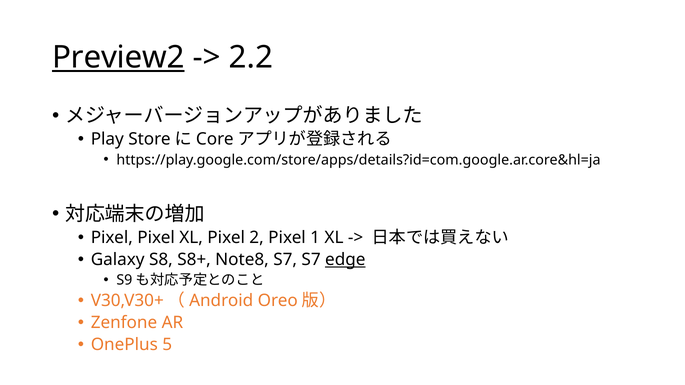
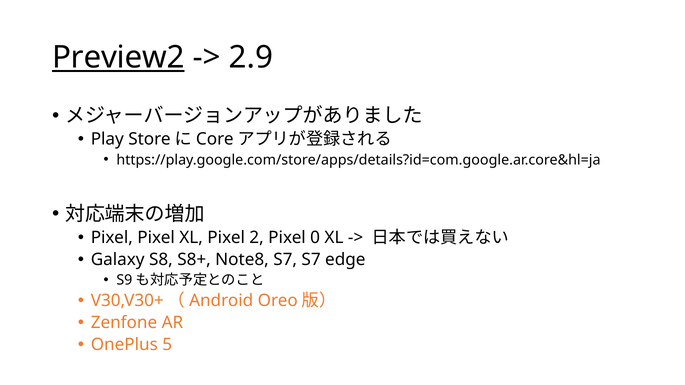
2.2: 2.2 -> 2.9 (251, 58)
1: 1 -> 0 (315, 238)
edge underline: present -> none (345, 260)
